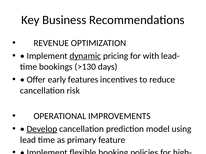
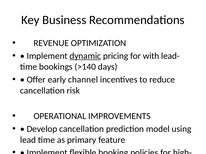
>130: >130 -> >140 (85, 67)
features: features -> channel (83, 80)
Develop underline: present -> none (42, 129)
